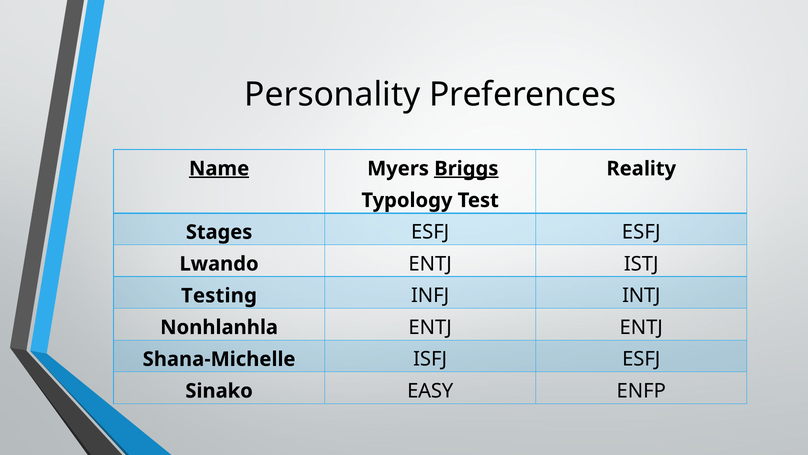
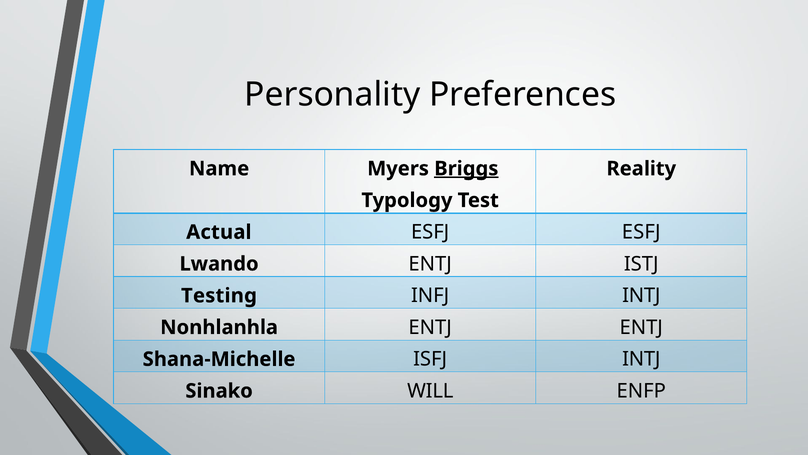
Name underline: present -> none (219, 168)
Stages: Stages -> Actual (219, 232)
ISFJ ESFJ: ESFJ -> INTJ (641, 359)
EASY: EASY -> WILL (430, 391)
